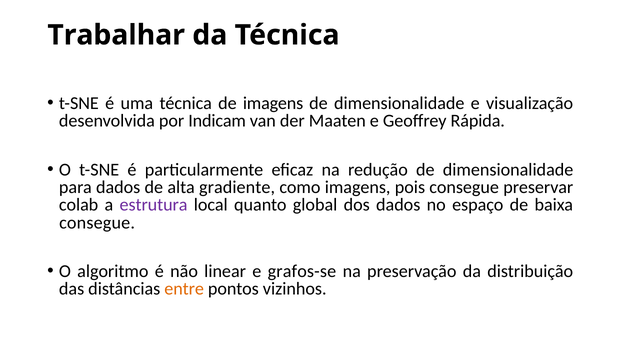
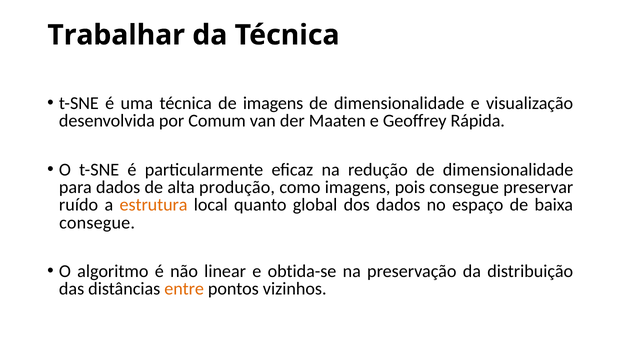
Indicam: Indicam -> Comum (217, 121)
gradiente: gradiente -> produção (237, 187)
colab: colab -> ruído (79, 205)
estrutura colour: purple -> orange (154, 205)
grafos-se: grafos-se -> obtida-se (302, 272)
